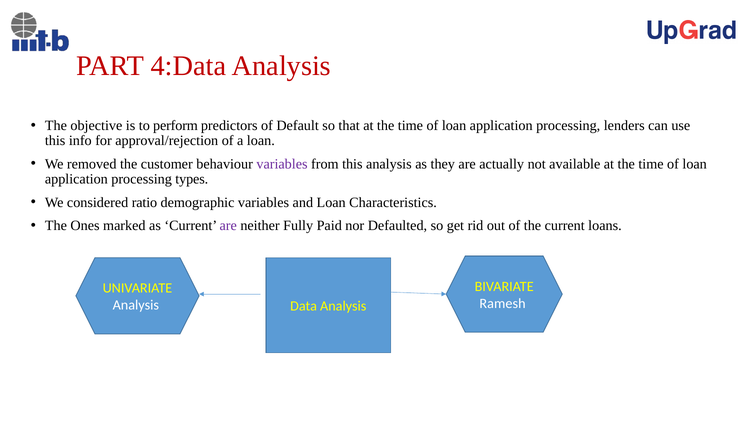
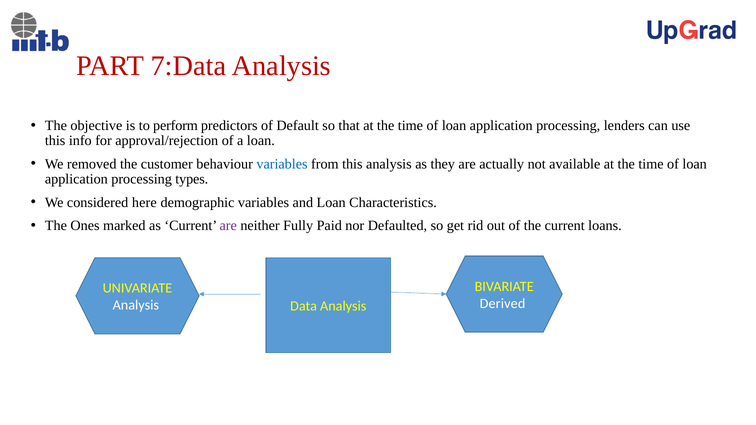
4:Data: 4:Data -> 7:Data (189, 66)
variables colour: purple -> blue (282, 164)
ratio: ratio -> here (144, 202)
Ramesh: Ramesh -> Derived (502, 304)
